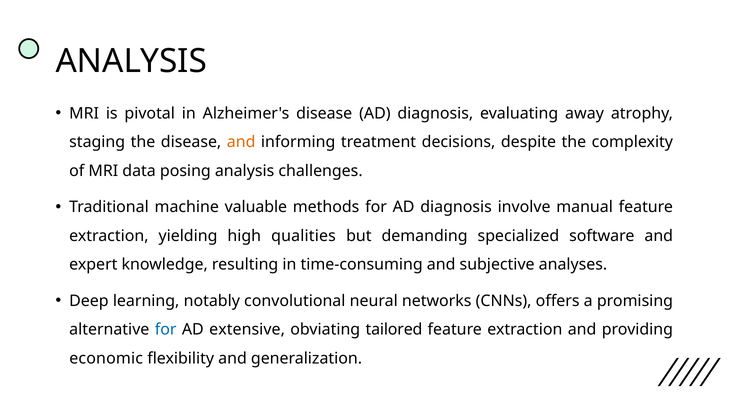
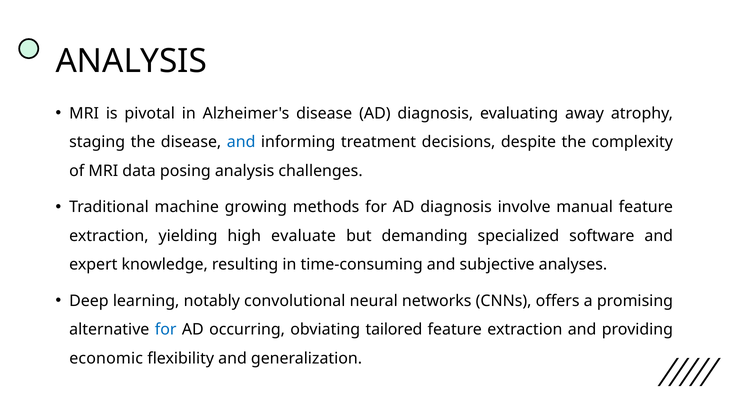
and colour: orange -> blue (241, 142)
valuable: valuable -> growing (256, 207)
qualities: qualities -> evaluate (304, 236)
extensive: extensive -> occurring (247, 330)
